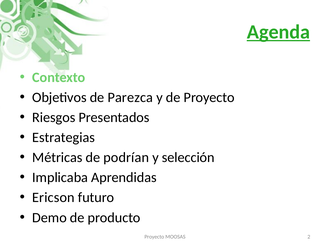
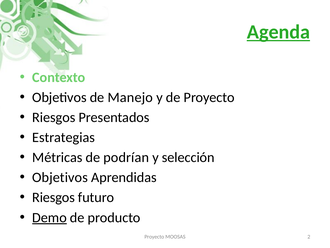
Parezca: Parezca -> Manejo (130, 97)
Implicaba: Implicaba -> Objetivos (60, 177)
Ericson: Ericson -> Riesgos (54, 197)
Demo underline: none -> present (49, 217)
